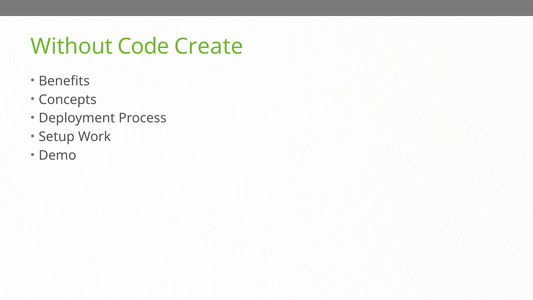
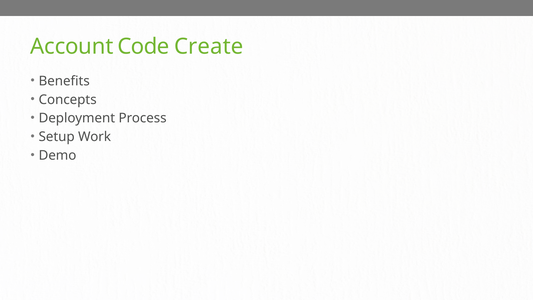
Without: Without -> Account (72, 47)
